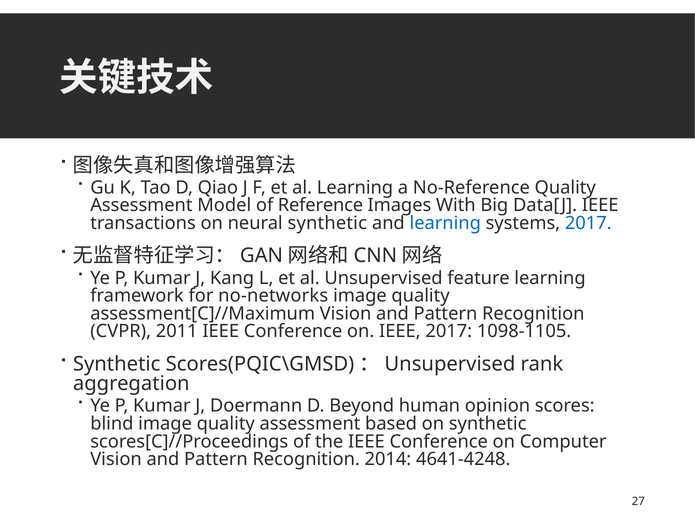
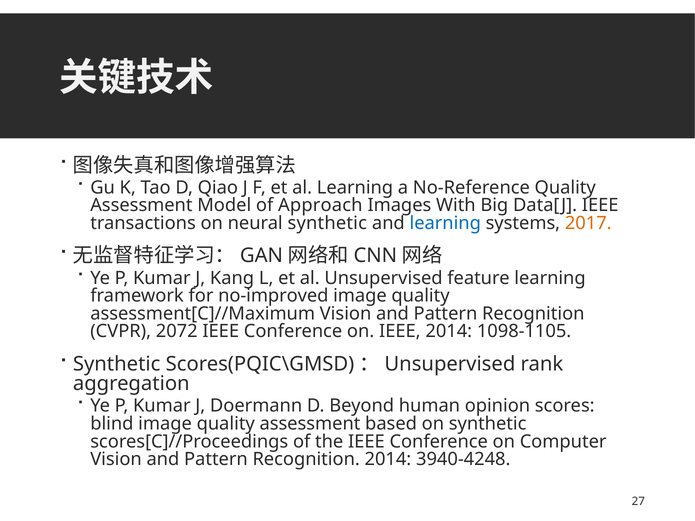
Reference: Reference -> Approach (320, 206)
2017 colour: blue -> orange (588, 223)
no-networks: no-networks -> no-improved (273, 296)
2011: 2011 -> 2072 (177, 332)
IEEE 2017: 2017 -> 2014 (449, 332)
4641-4248: 4641-4248 -> 3940-4248 (463, 460)
